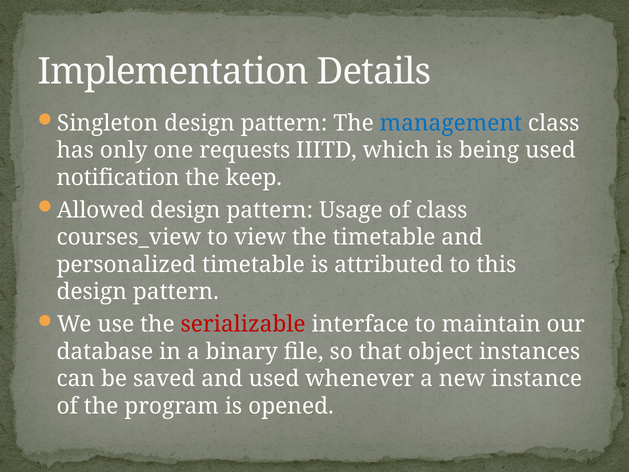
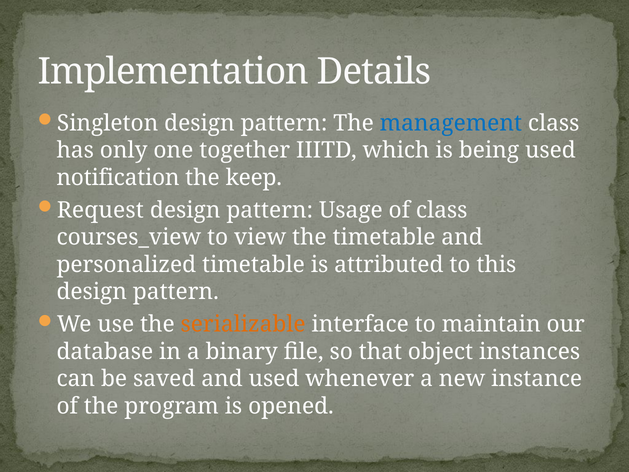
requests: requests -> together (245, 150)
Allowed: Allowed -> Request (100, 210)
serializable colour: red -> orange (243, 324)
